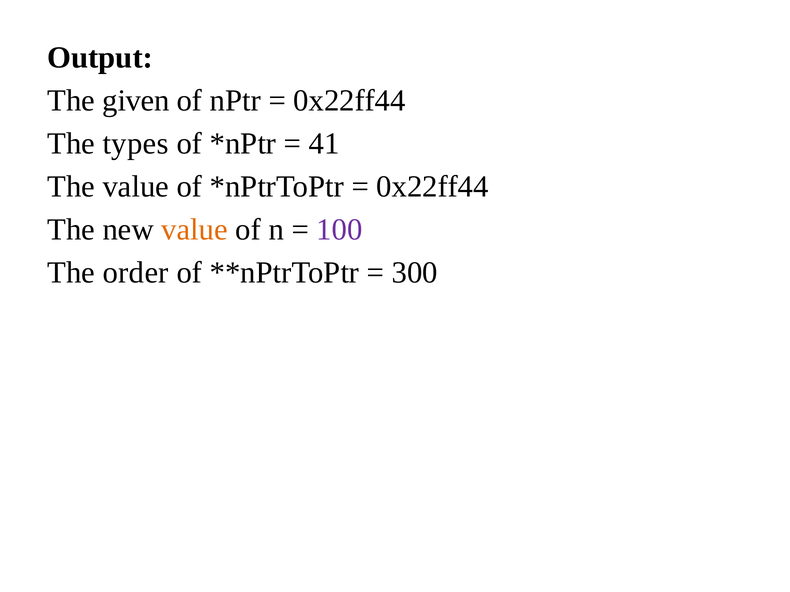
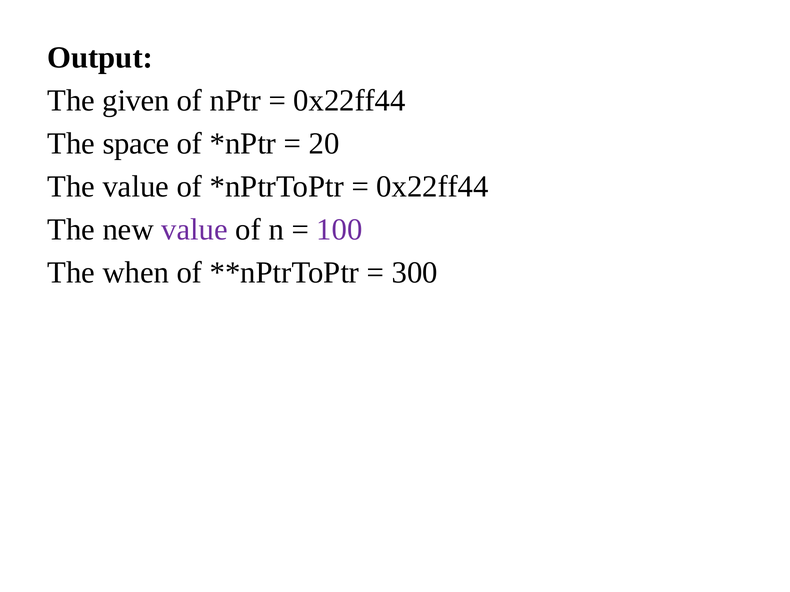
types: types -> space (136, 144)
41: 41 -> 20 (324, 144)
value colour: orange -> purple (195, 230)
order: order -> when (136, 273)
